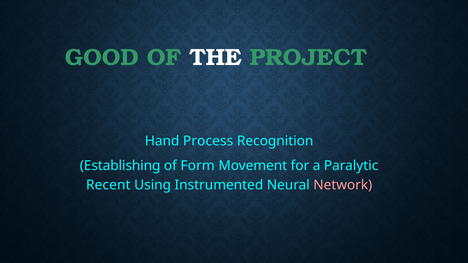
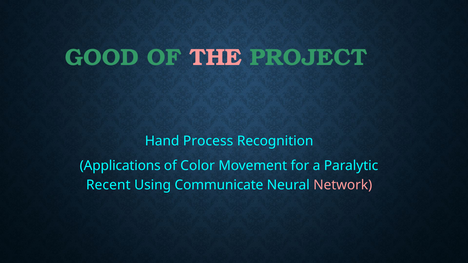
THE colour: white -> pink (216, 57)
Establishing: Establishing -> Applications (120, 166)
Form: Form -> Color (198, 166)
Instrumented: Instrumented -> Communicate (219, 185)
